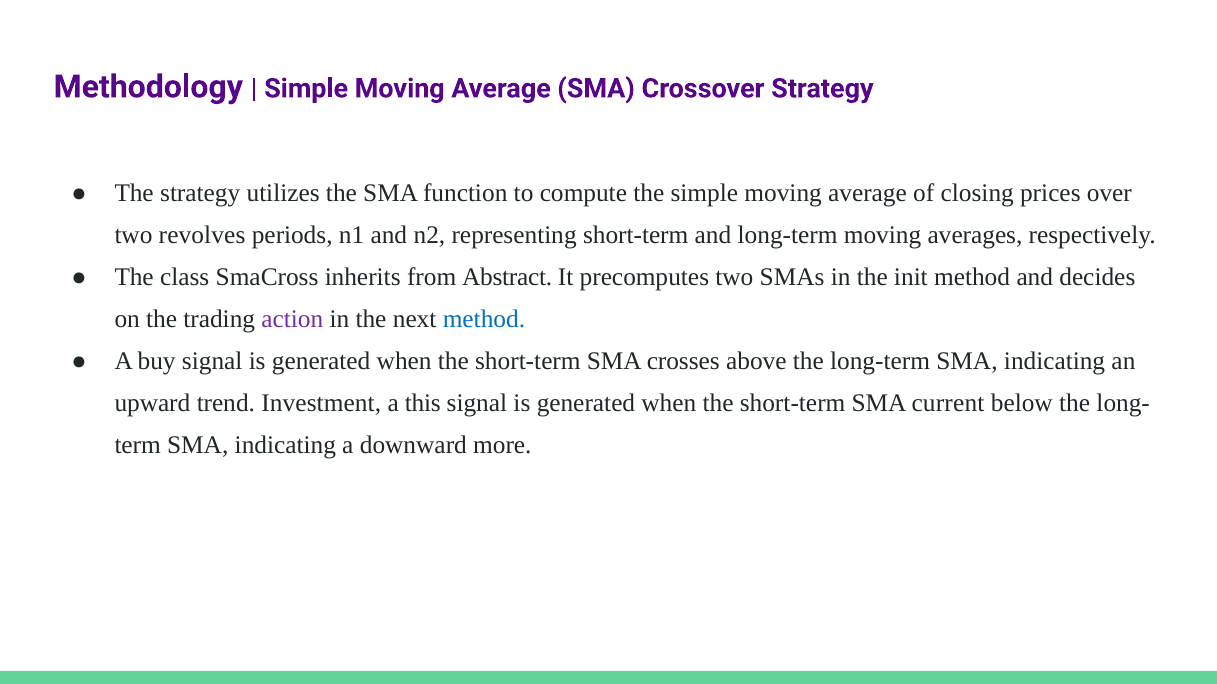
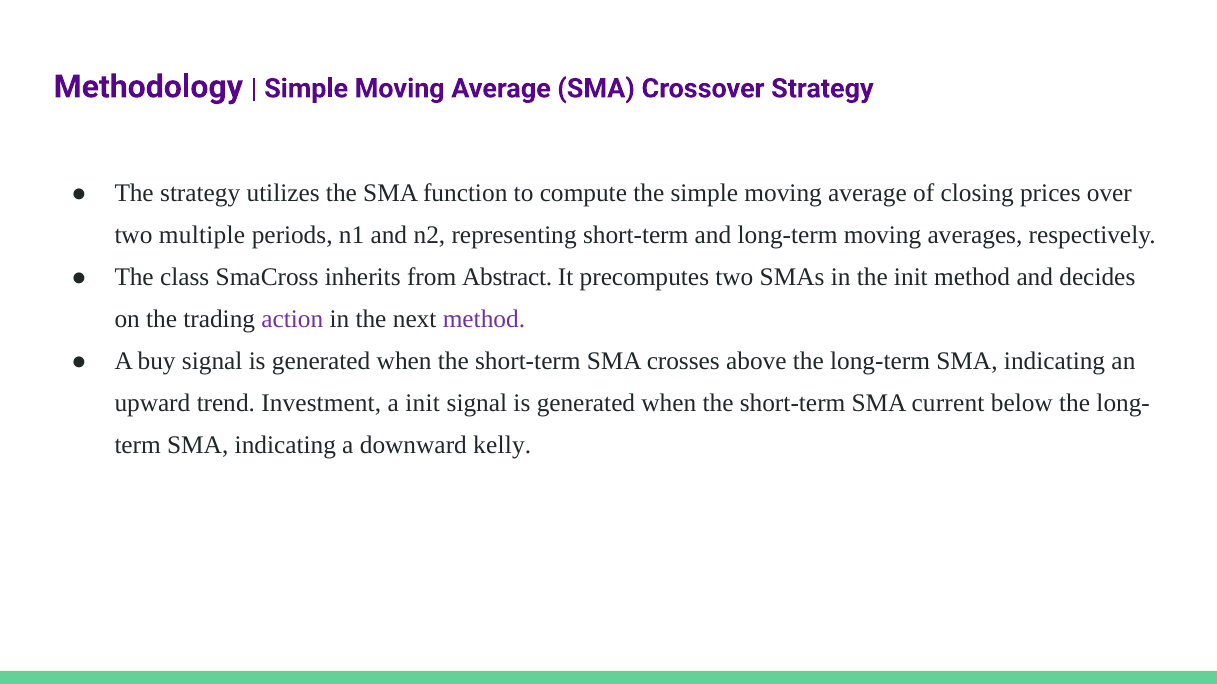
revolves: revolves -> multiple (202, 236)
method colour: blue -> purple (484, 320)
a this: this -> init (423, 404)
more: more -> kelly (502, 446)
